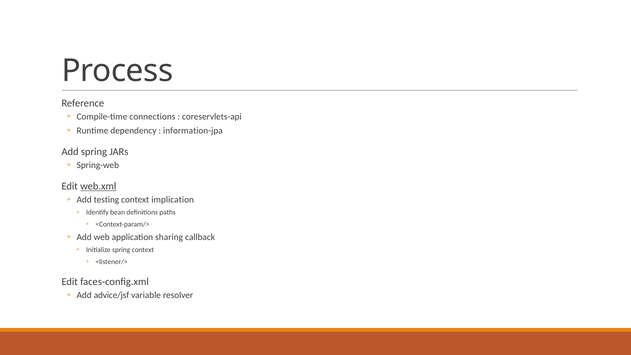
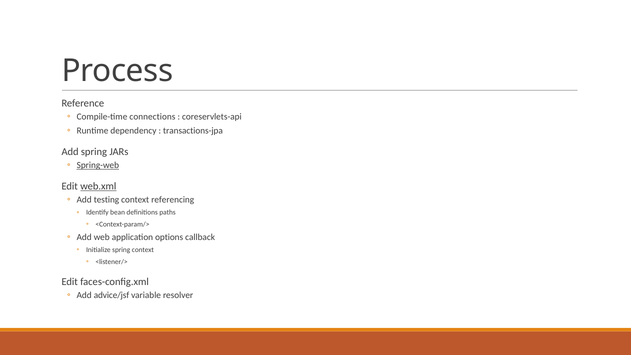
information-jpa: information-jpa -> transactions-jpa (193, 131)
Spring-web underline: none -> present (98, 165)
implication: implication -> referencing (173, 200)
sharing: sharing -> options (169, 237)
